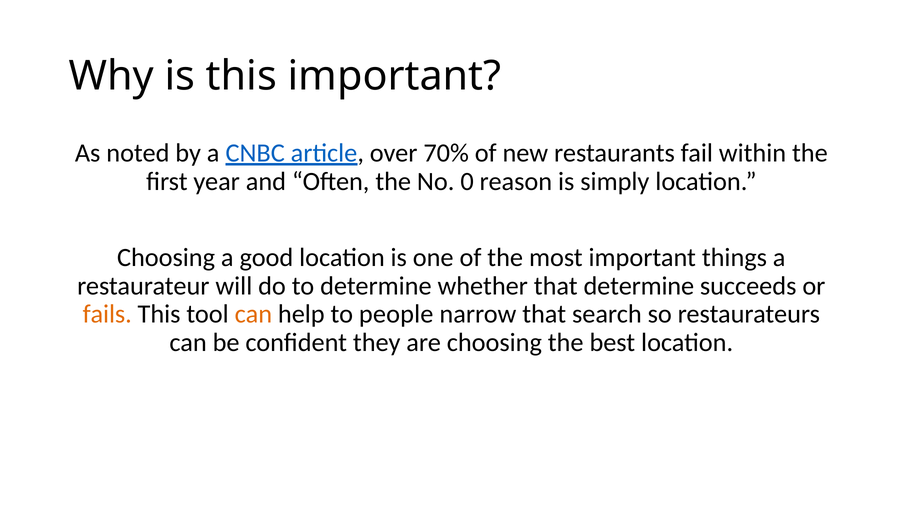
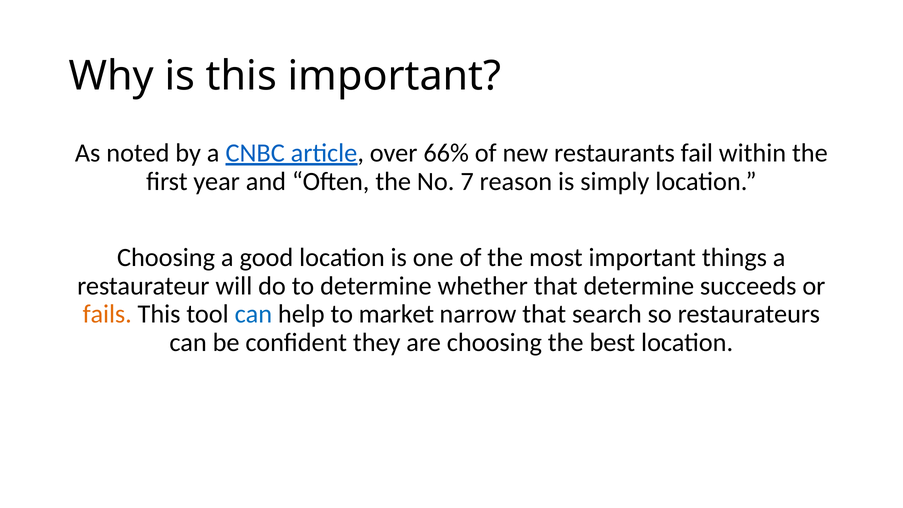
70%: 70% -> 66% (446, 153)
0: 0 -> 7 (467, 182)
can colour: orange -> blue (253, 314)
people: people -> market (396, 314)
